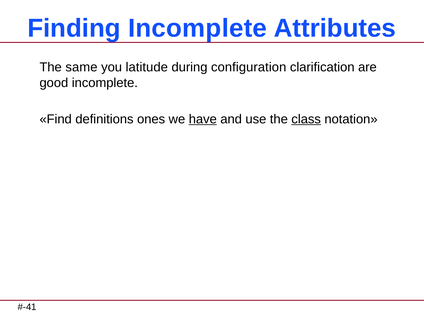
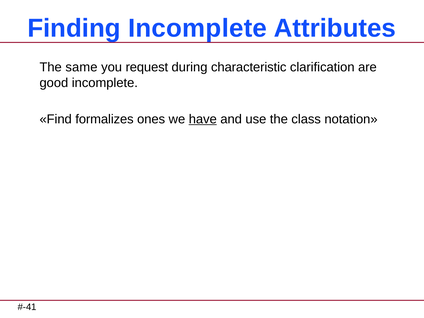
latitude: latitude -> request (147, 67)
configuration: configuration -> characteristic (249, 67)
definitions: definitions -> formalizes (105, 119)
class underline: present -> none (306, 119)
